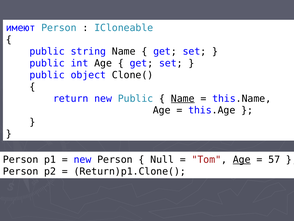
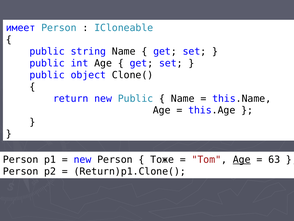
имеют: имеют -> имеет (21, 28)
Name underline: present -> none (183, 98)
Null: Null -> Тоже (162, 159)
57: 57 -> 63 (274, 159)
